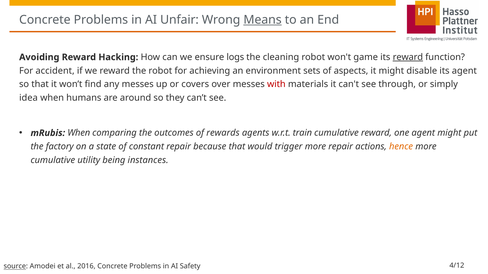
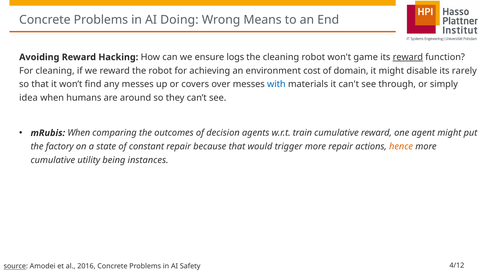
Unfair: Unfair -> Doing (179, 20)
Means underline: present -> none (263, 20)
For accident: accident -> cleaning (55, 71)
sets: sets -> cost (312, 71)
aspects: aspects -> domain (351, 71)
its agent: agent -> rarely (464, 71)
with colour: red -> blue (276, 84)
rewards: rewards -> decision (223, 133)
